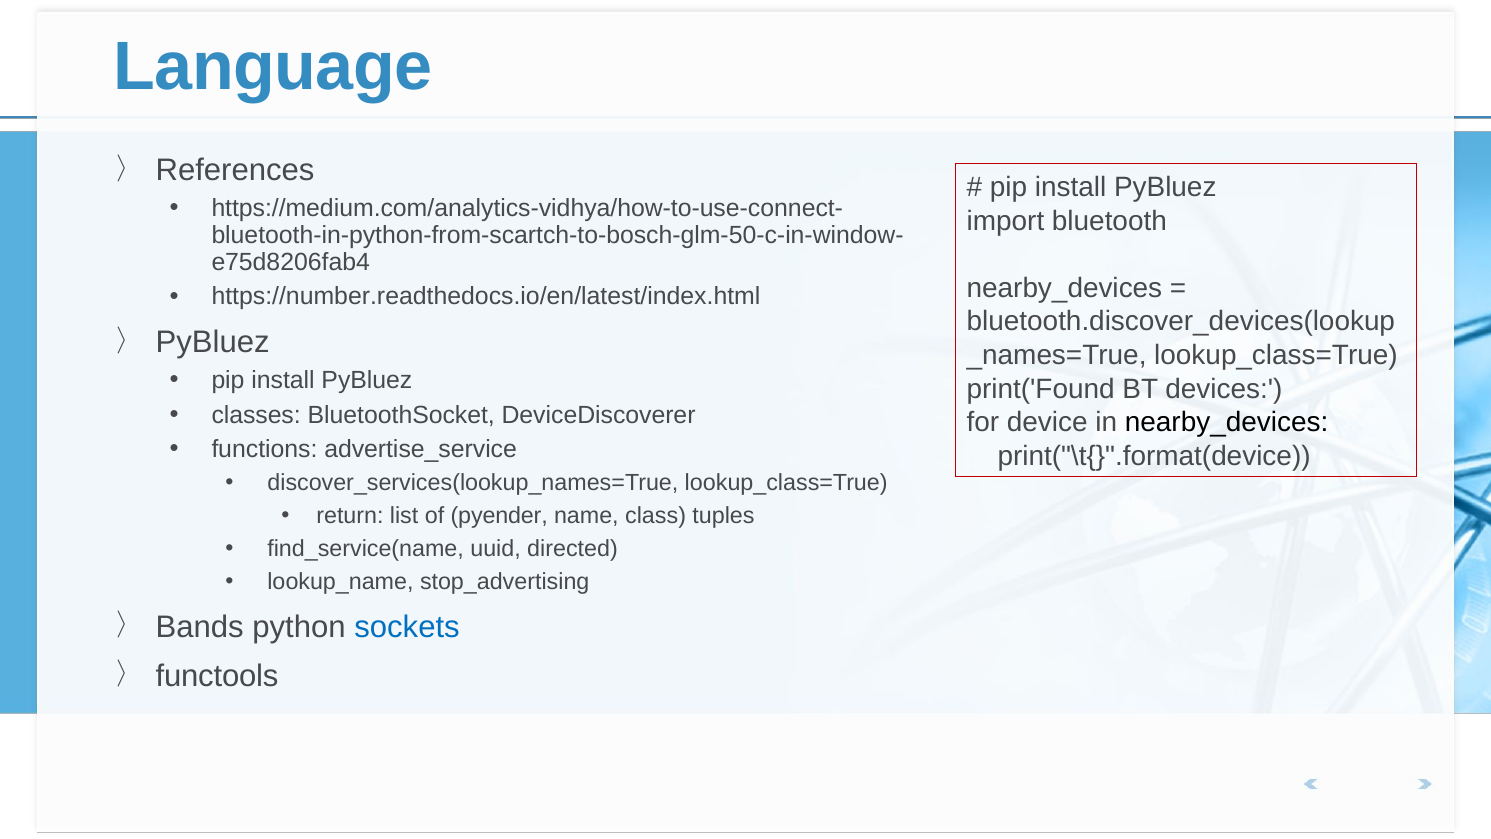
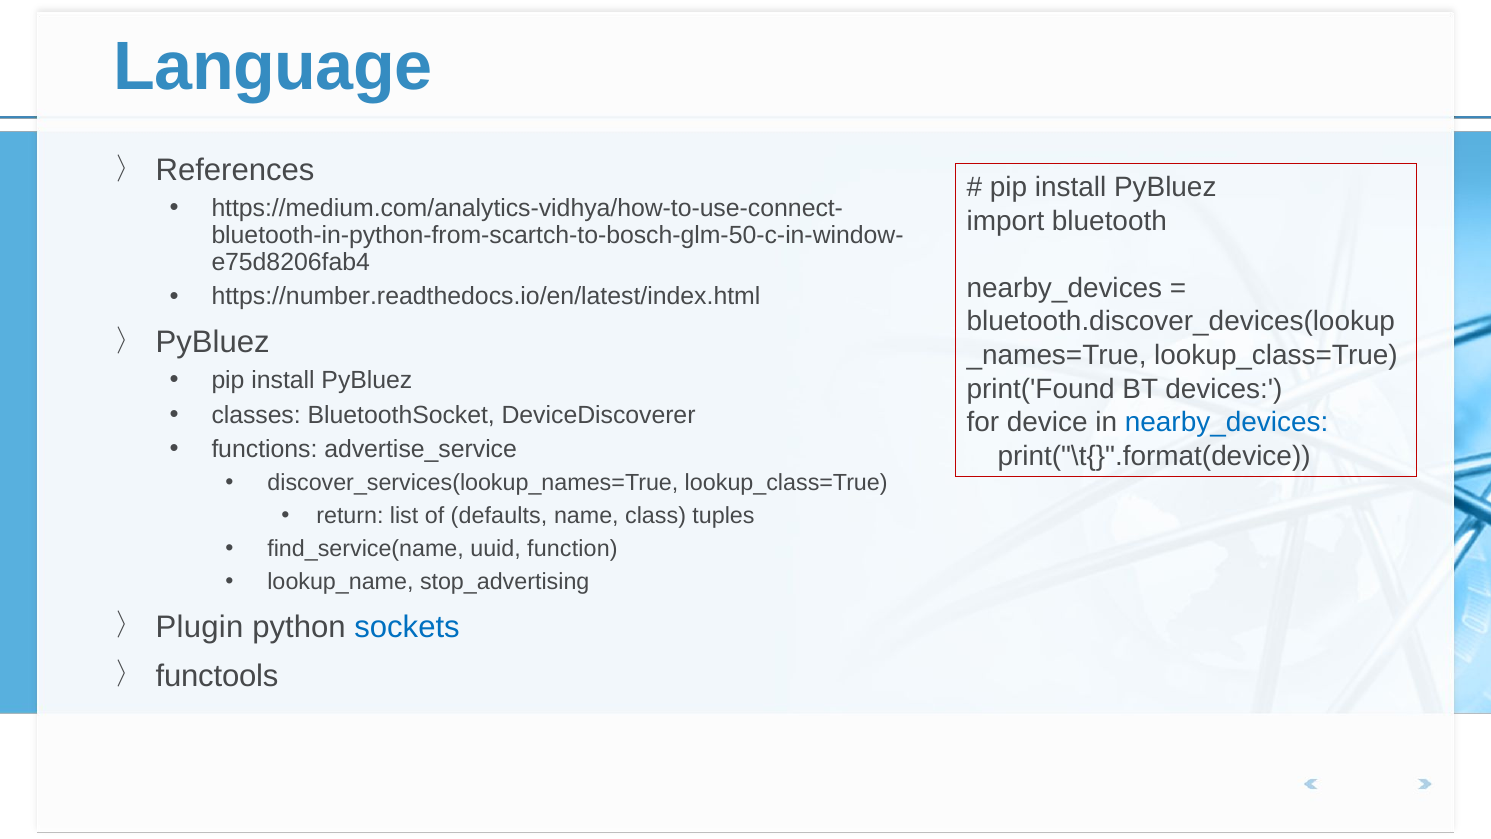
nearby_devices colour: black -> blue (1227, 422)
pyender: pyender -> defaults (499, 516)
directed: directed -> function (572, 549)
Bands: Bands -> Plugin (200, 627)
